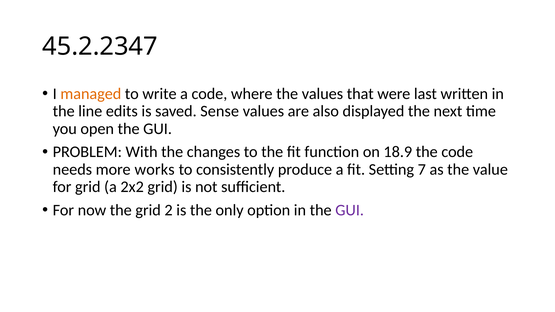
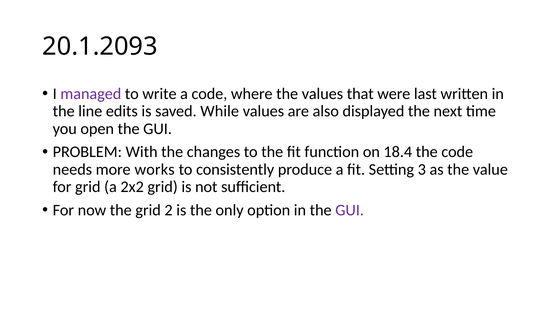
45.2.2347: 45.2.2347 -> 20.1.2093 (100, 47)
managed colour: orange -> purple (91, 94)
Sense: Sense -> While (220, 111)
18.9: 18.9 -> 18.4 (398, 152)
7: 7 -> 3 (422, 170)
